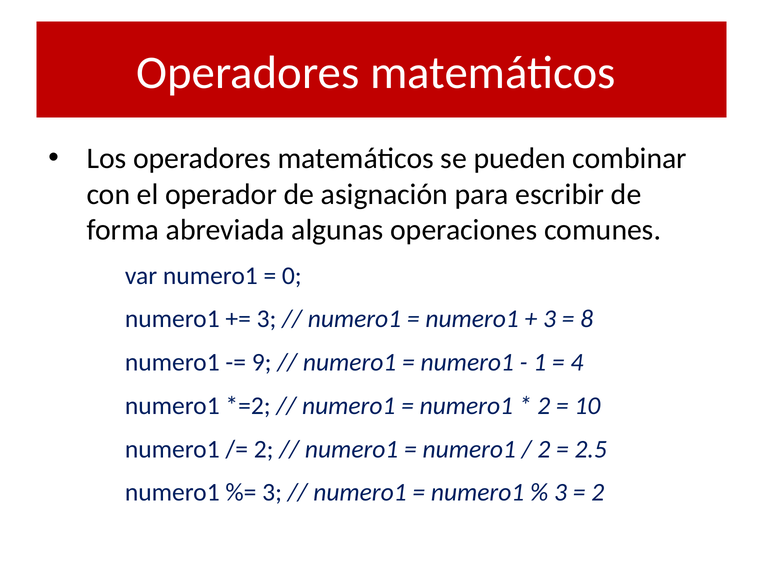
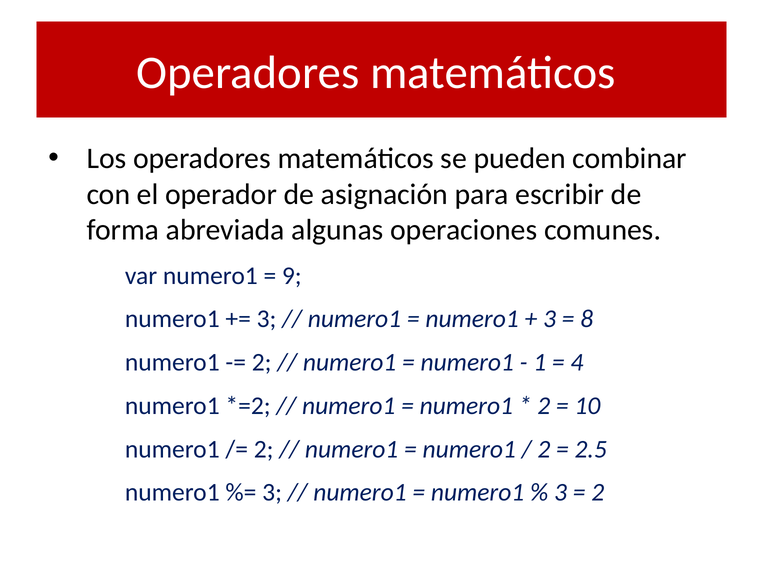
0: 0 -> 9 (292, 276)
9: 9 -> 2 (262, 363)
